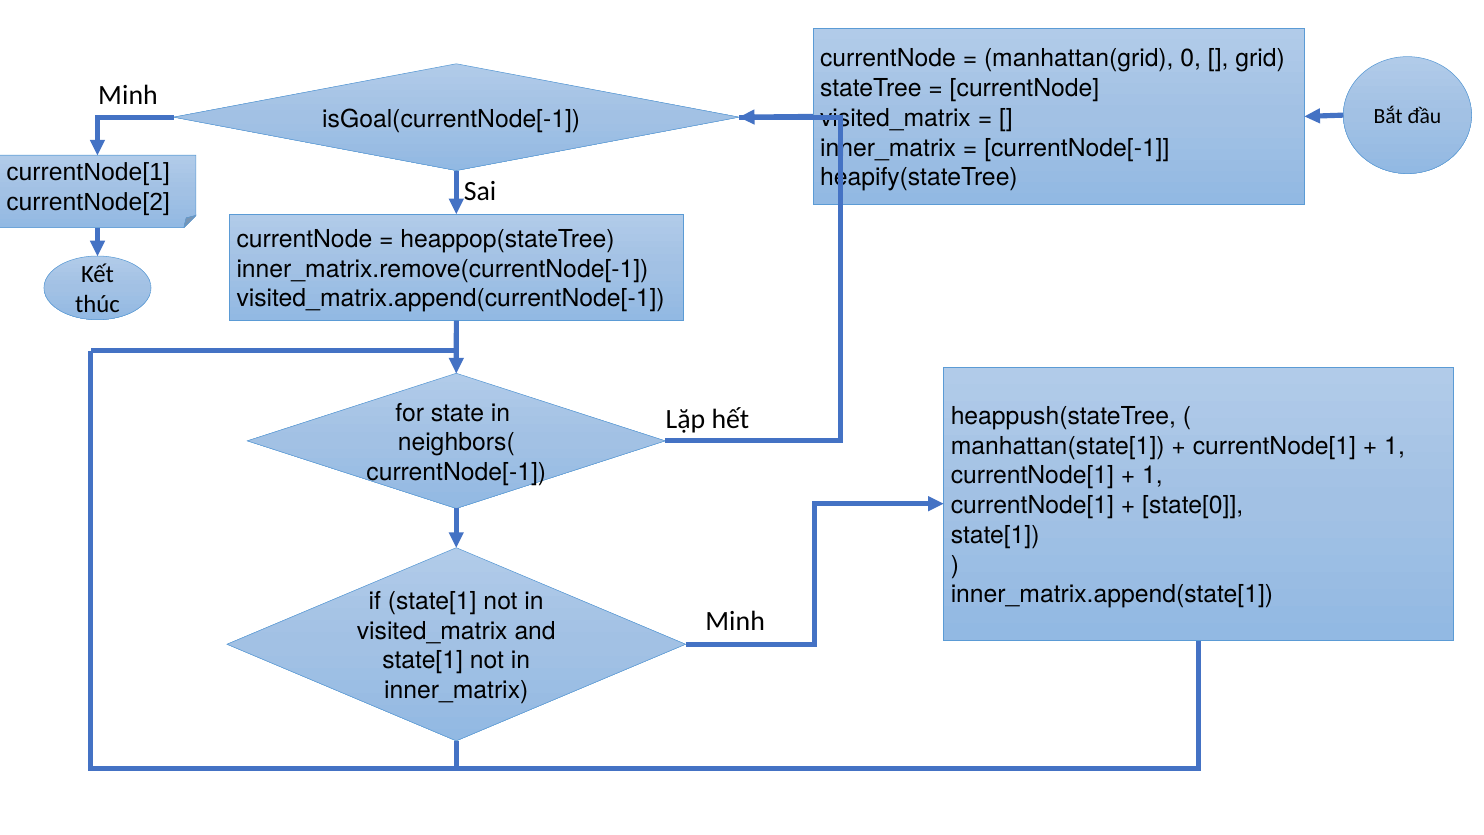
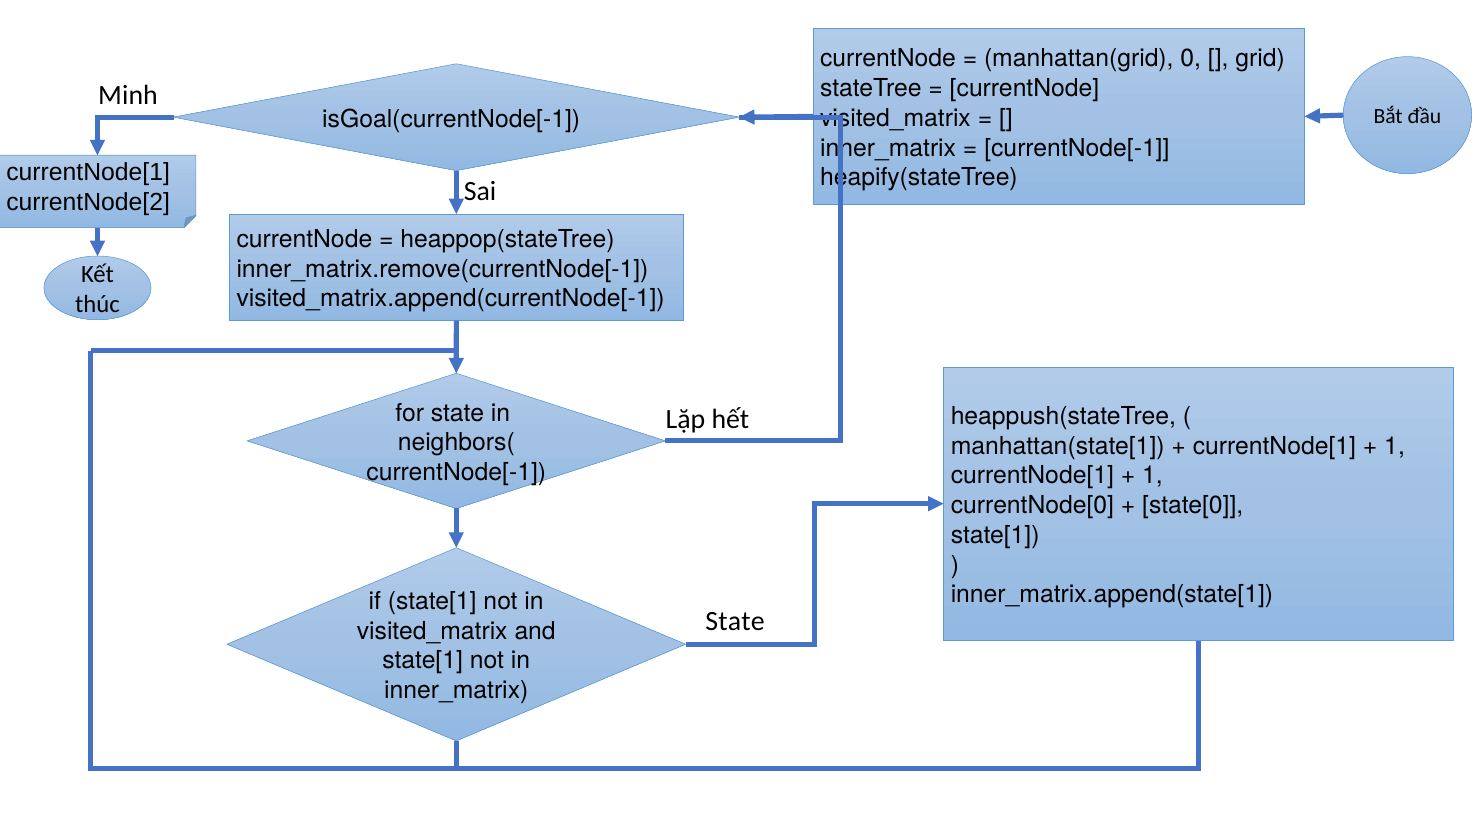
currentNode[1: currentNode[1 -> currentNode[0 (1032, 505)
Minh: Minh -> State (735, 621)
